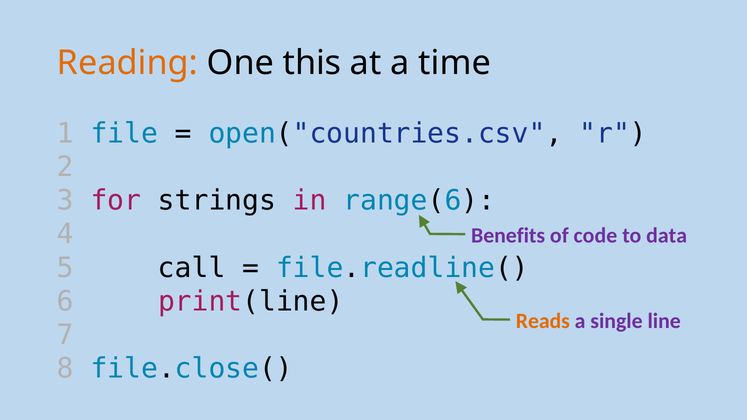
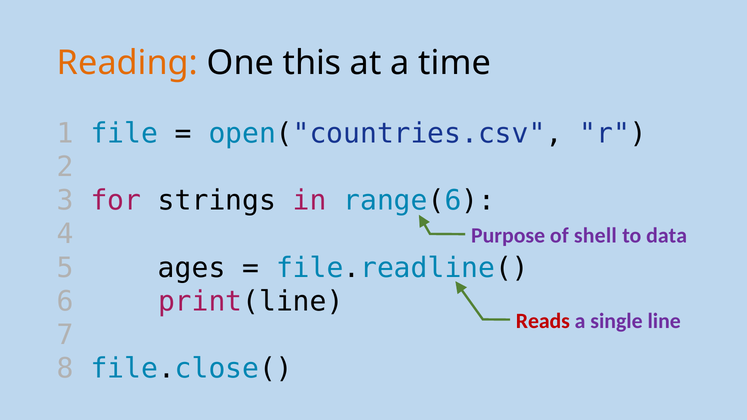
Benefits: Benefits -> Purpose (508, 236)
code: code -> shell (595, 236)
call: call -> ages (192, 268)
Reads colour: orange -> red (543, 321)
